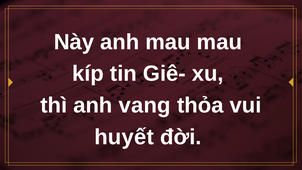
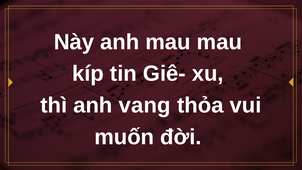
huyết: huyết -> muốn (124, 137)
